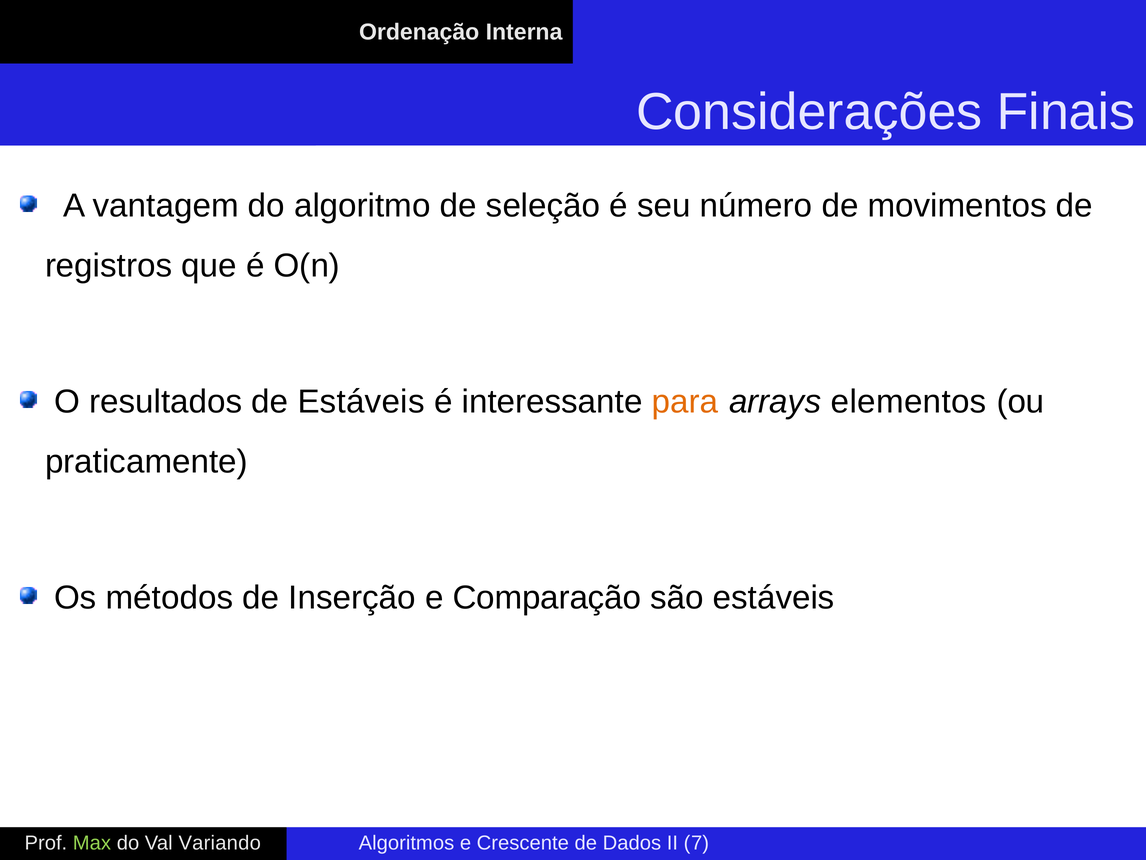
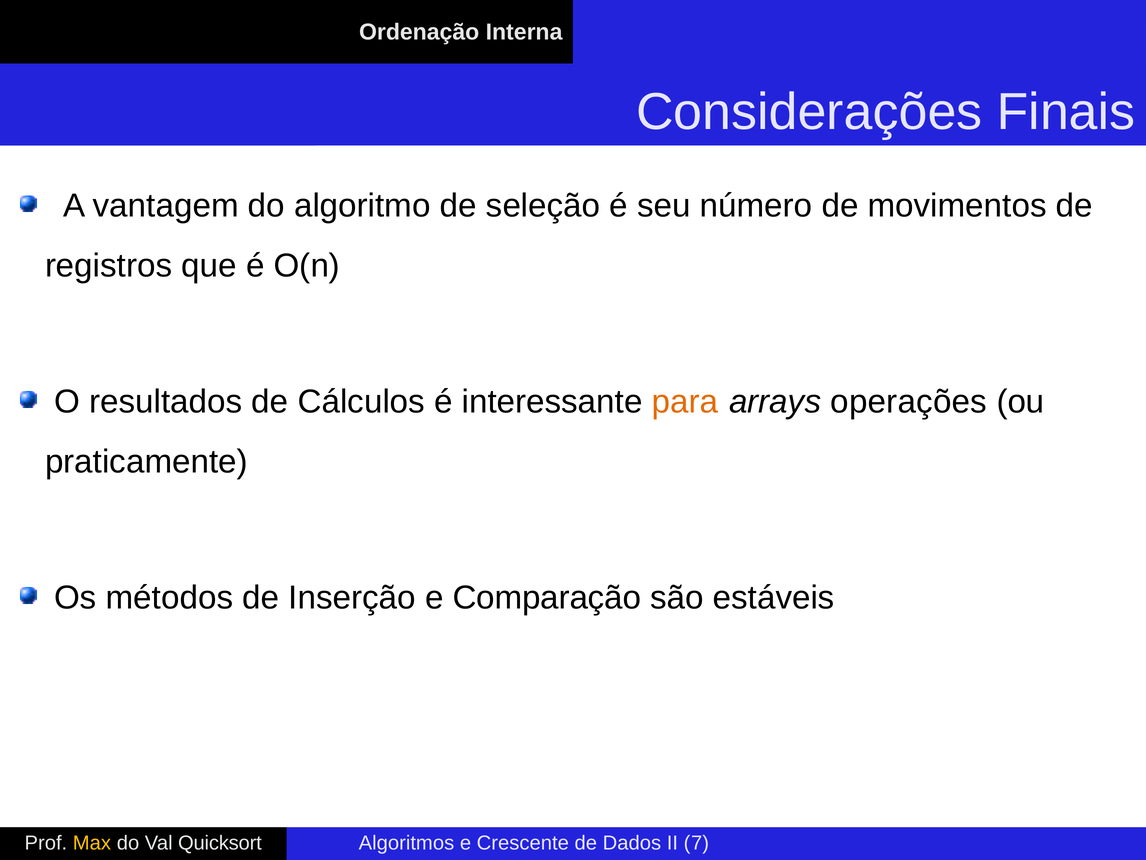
de Estáveis: Estáveis -> Cálculos (361, 402)
elementos: elementos -> operações (909, 402)
Max colour: light green -> yellow (92, 843)
Variando: Variando -> Quicksort (220, 843)
